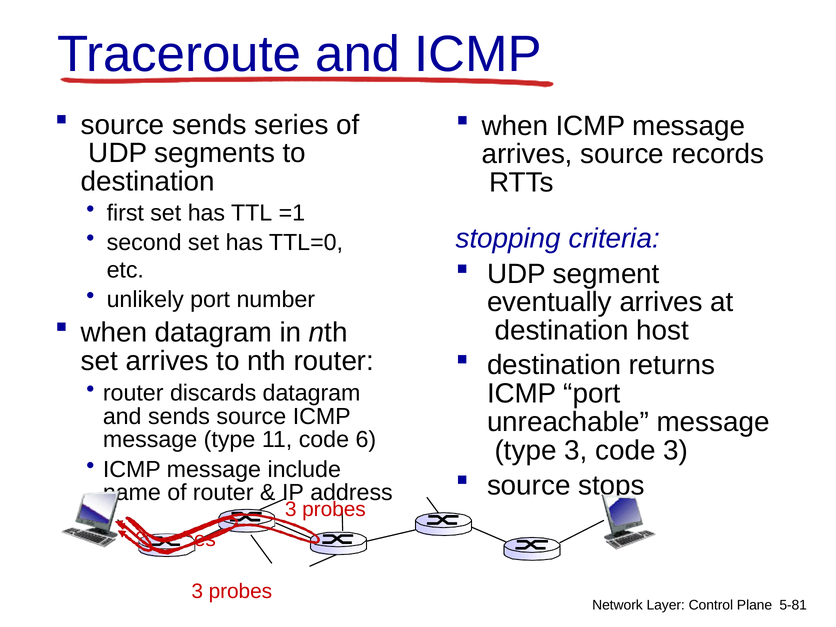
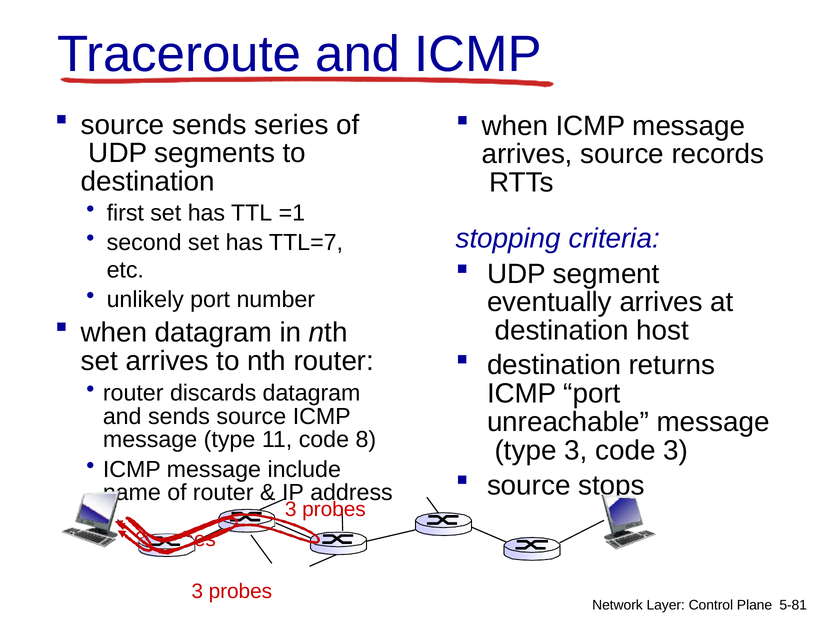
TTL=0: TTL=0 -> TTL=7 (306, 242)
6: 6 -> 8 (366, 439)
